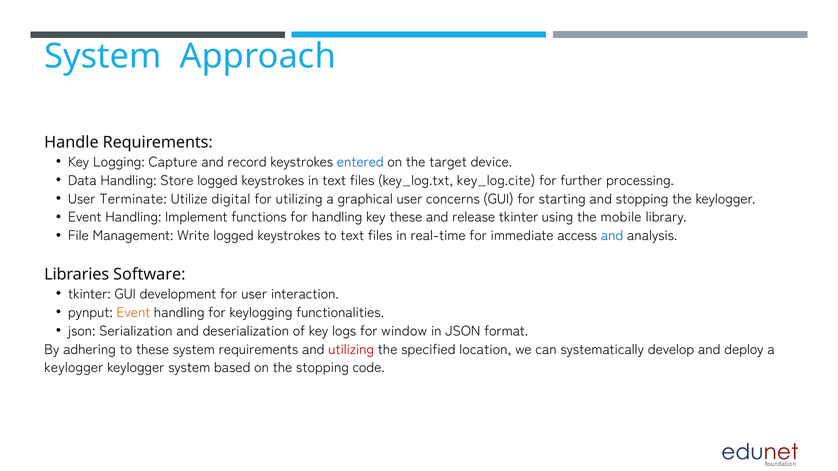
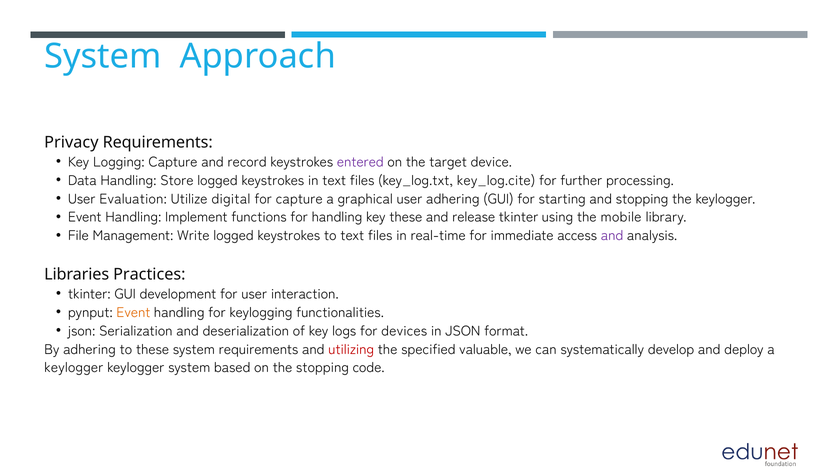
Handle: Handle -> Privacy (71, 143)
entered colour: blue -> purple (360, 162)
Terminate: Terminate -> Evaluation (133, 199)
for utilizing: utilizing -> capture (299, 199)
user concerns: concerns -> adhering (453, 199)
and colour: blue -> purple (612, 236)
Software: Software -> Practices (149, 275)
window: window -> devices (404, 331)
location: location -> valuable (485, 350)
